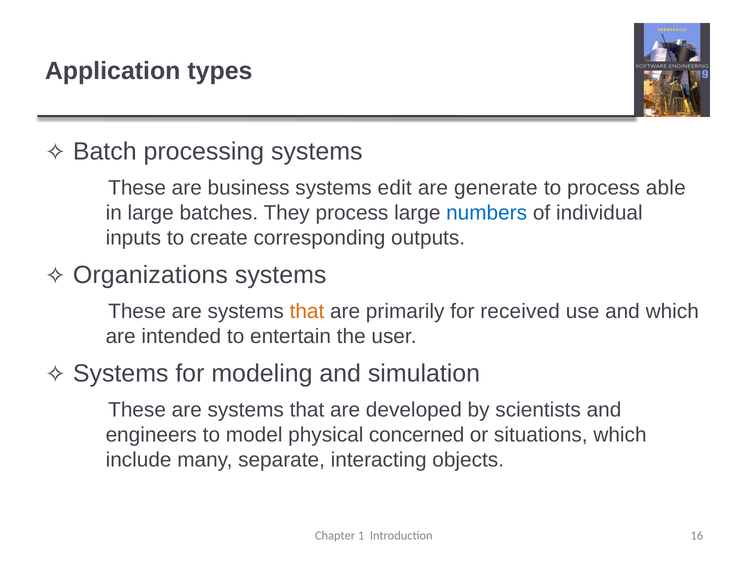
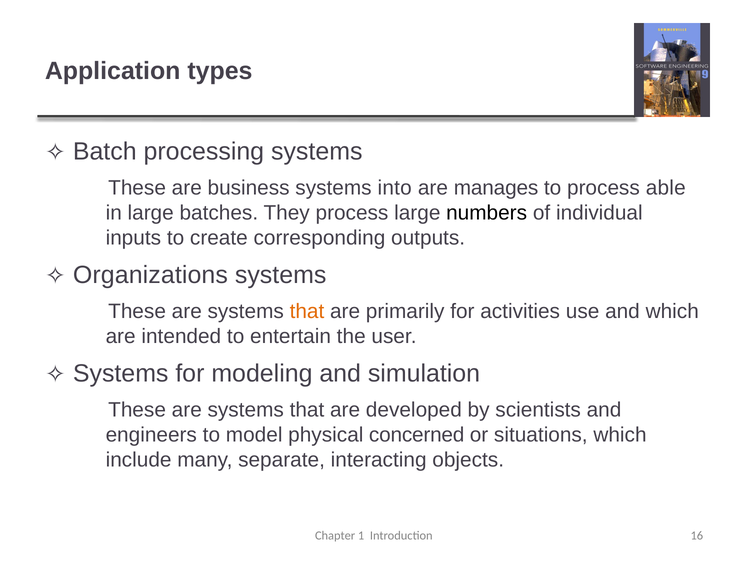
edit: edit -> into (395, 188)
generate: generate -> manages (496, 188)
numbers colour: blue -> black (487, 213)
received: received -> activities (520, 311)
